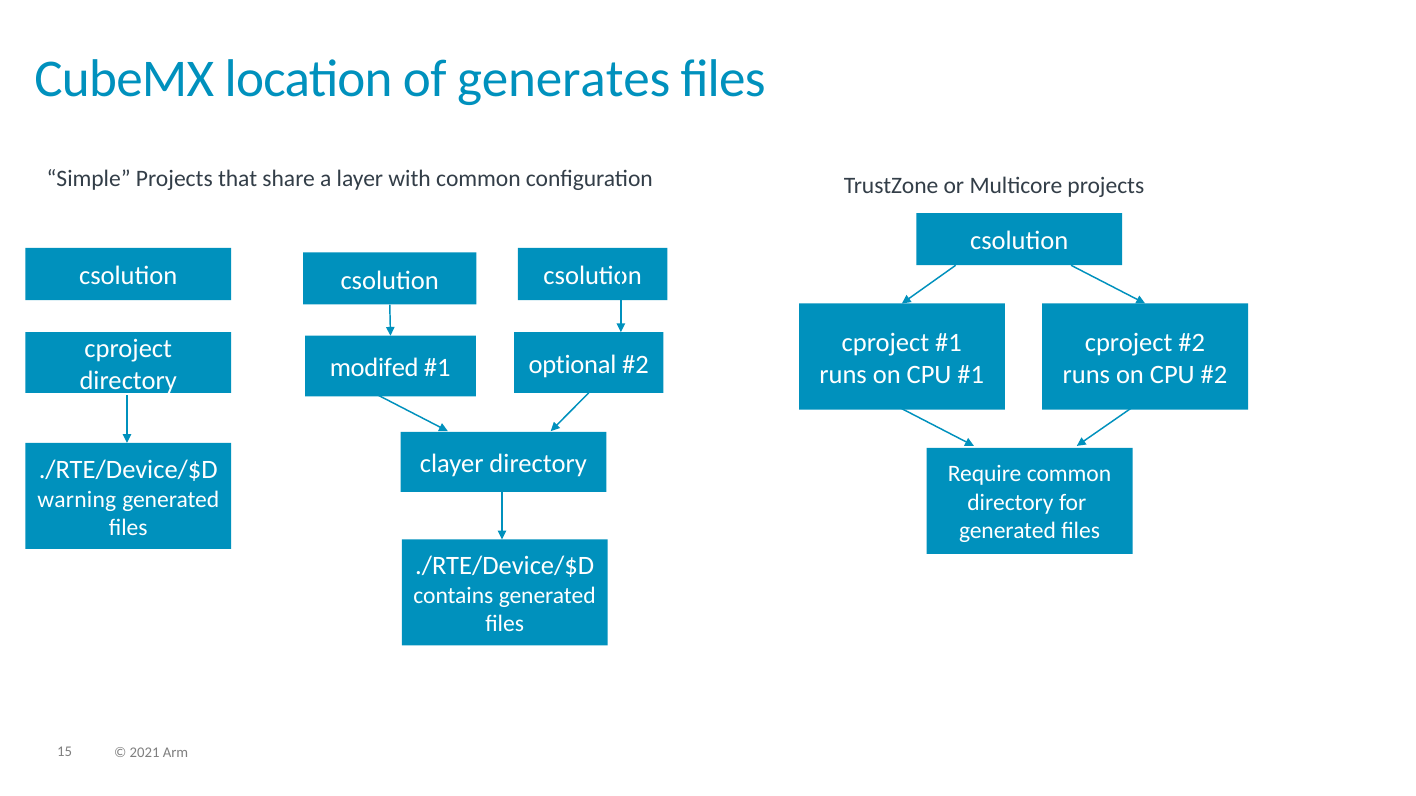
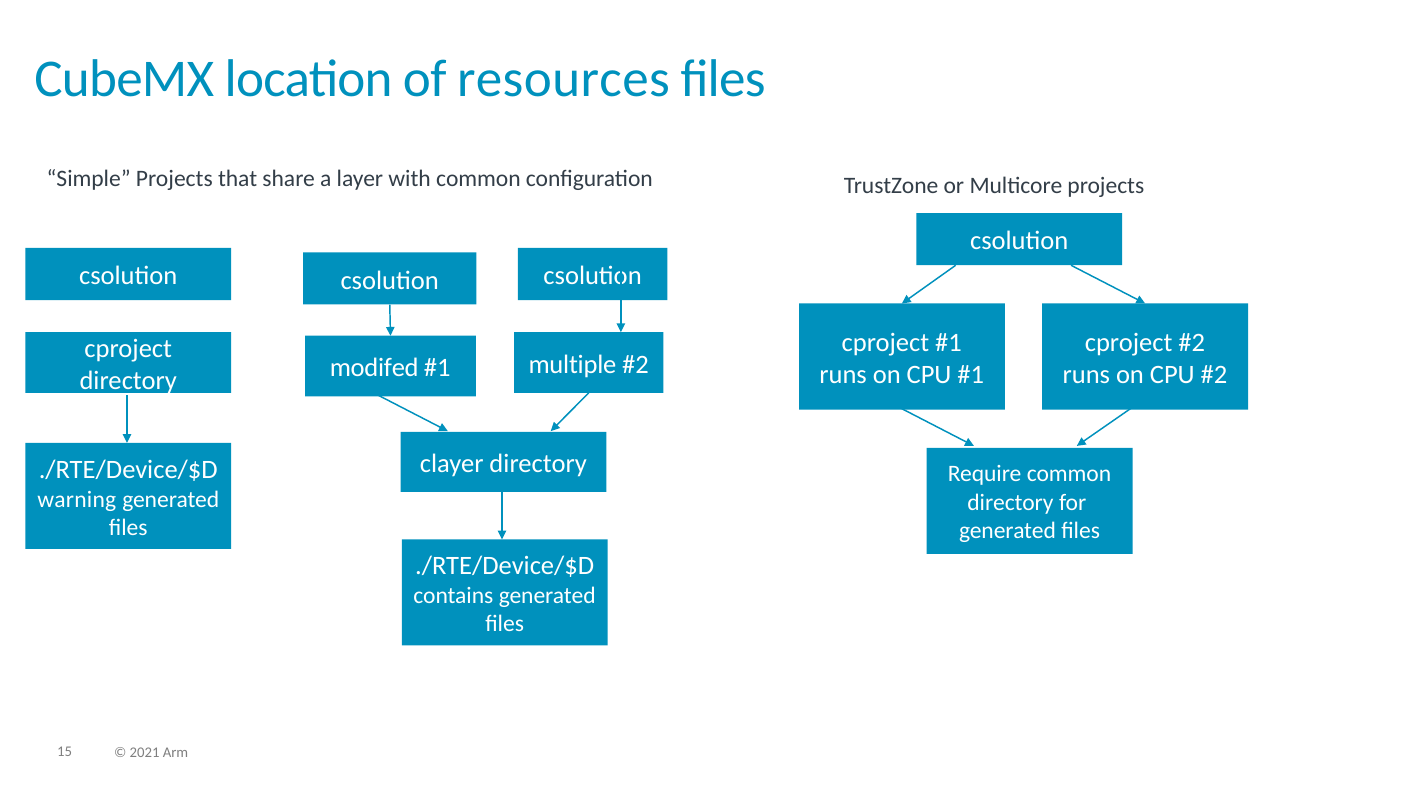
generates: generates -> resources (563, 79)
optional: optional -> multiple (572, 365)
